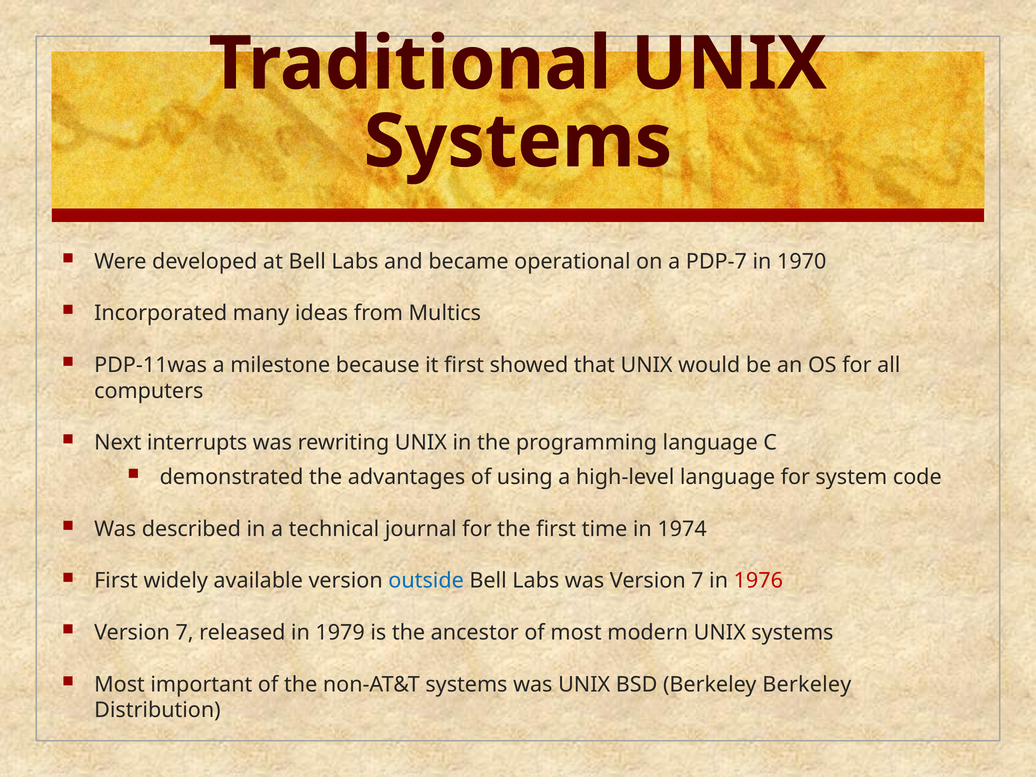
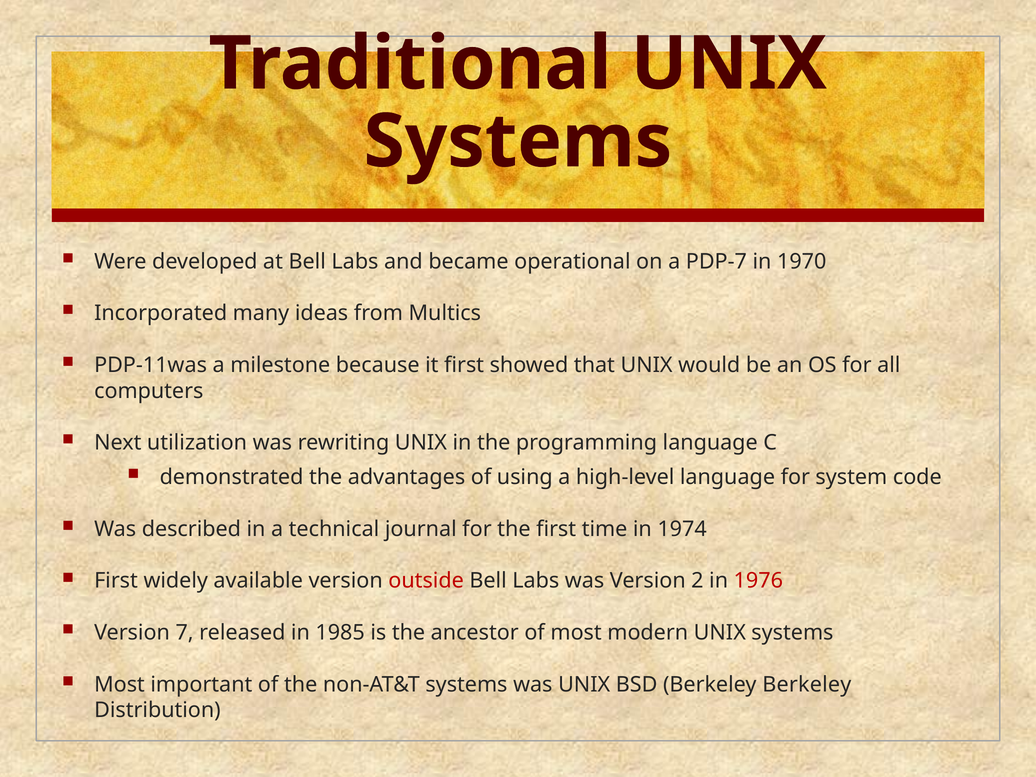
interrupts: interrupts -> utilization (197, 443)
outside colour: blue -> red (426, 581)
was Version 7: 7 -> 2 (697, 581)
1979: 1979 -> 1985 (340, 633)
